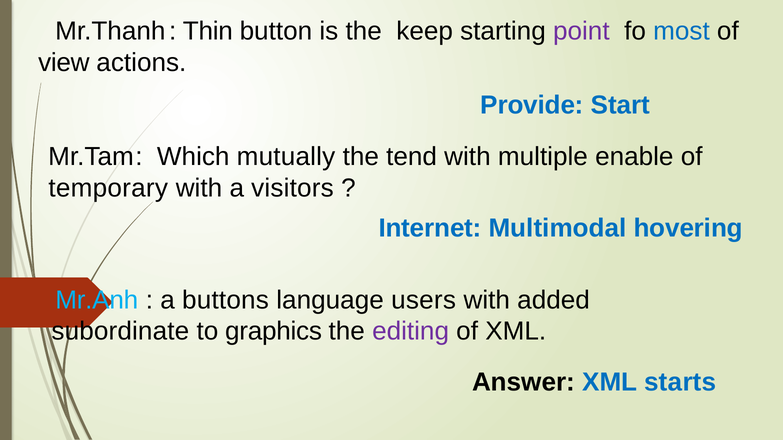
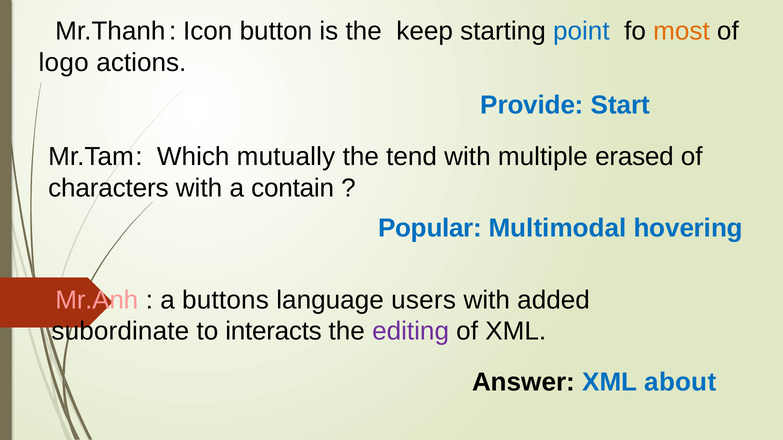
Thin: Thin -> Icon (208, 31)
point colour: purple -> blue (581, 31)
most colour: blue -> orange (681, 31)
view: view -> logo (64, 63)
enable: enable -> erased (634, 157)
temporary: temporary -> characters (108, 188)
visitors: visitors -> contain (293, 188)
Internet: Internet -> Popular (430, 229)
Mr.Anh colour: light blue -> pink (97, 300)
graphics: graphics -> interacts (274, 332)
starts: starts -> about (680, 382)
